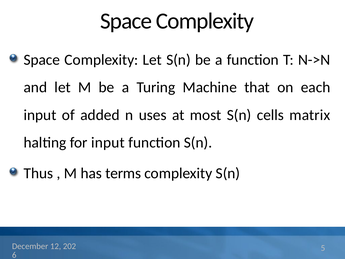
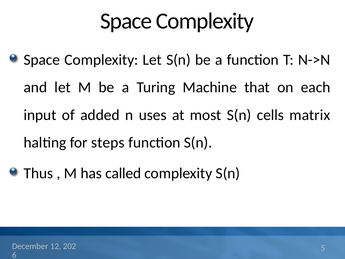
for input: input -> steps (108, 143)
terms: terms -> called (123, 173)
